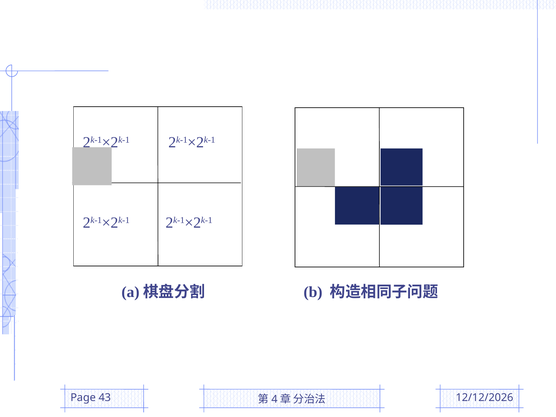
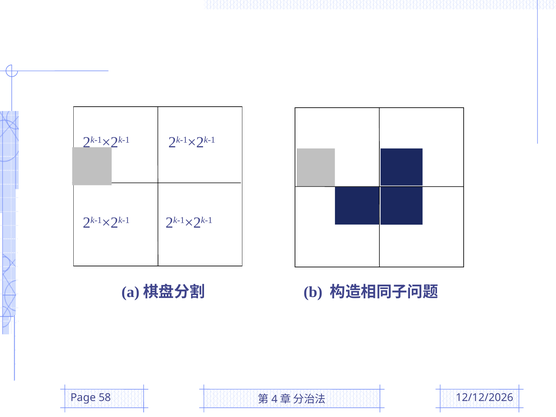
43: 43 -> 58 (105, 397)
